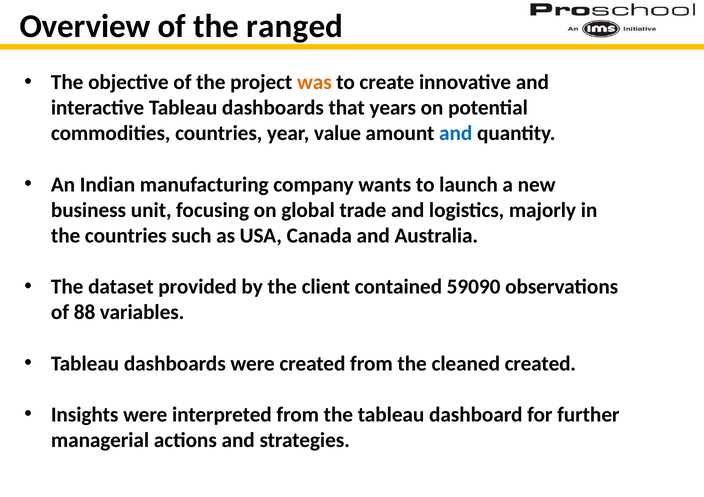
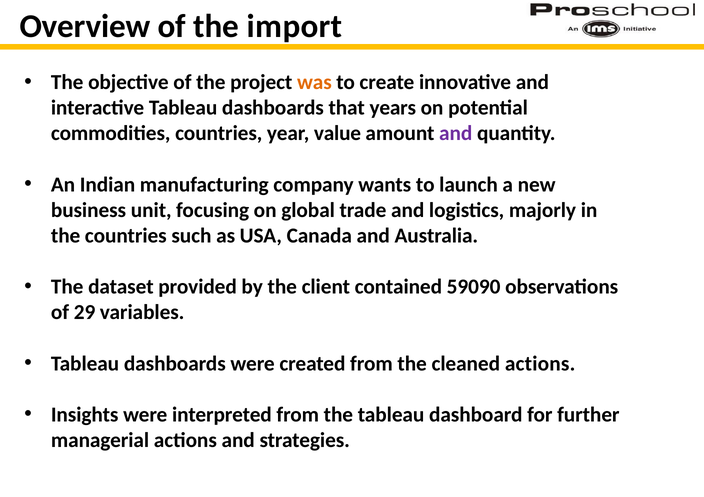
ranged: ranged -> import (295, 26)
and colour: blue -> purple (456, 133)
88: 88 -> 29 (85, 312)
cleaned created: created -> actions (540, 363)
